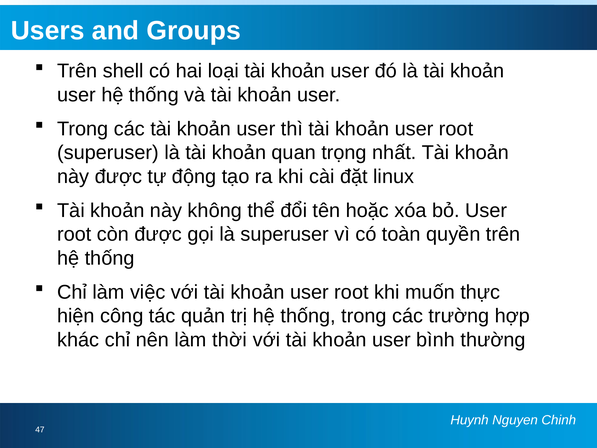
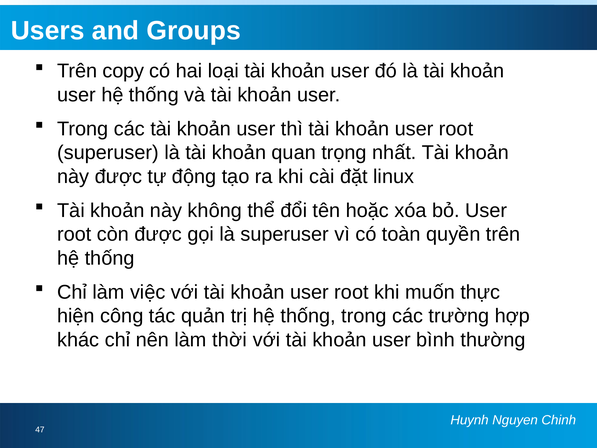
shell: shell -> copy (123, 71)
